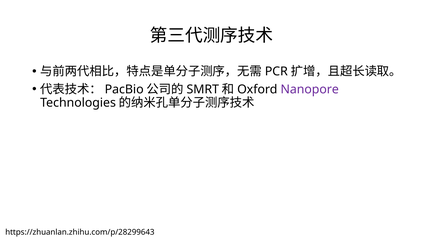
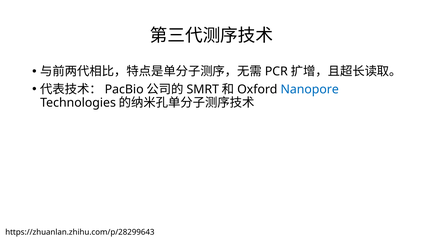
Nanopore colour: purple -> blue (310, 89)
